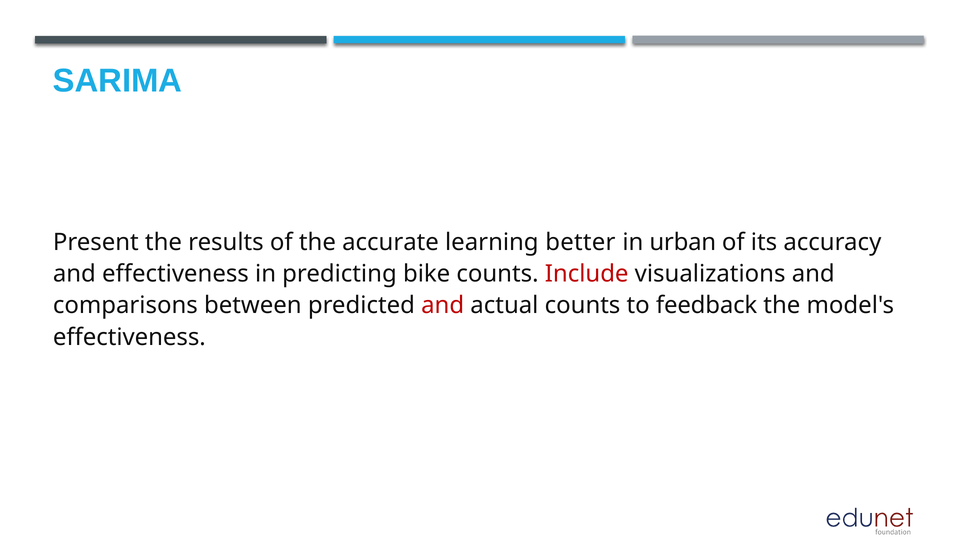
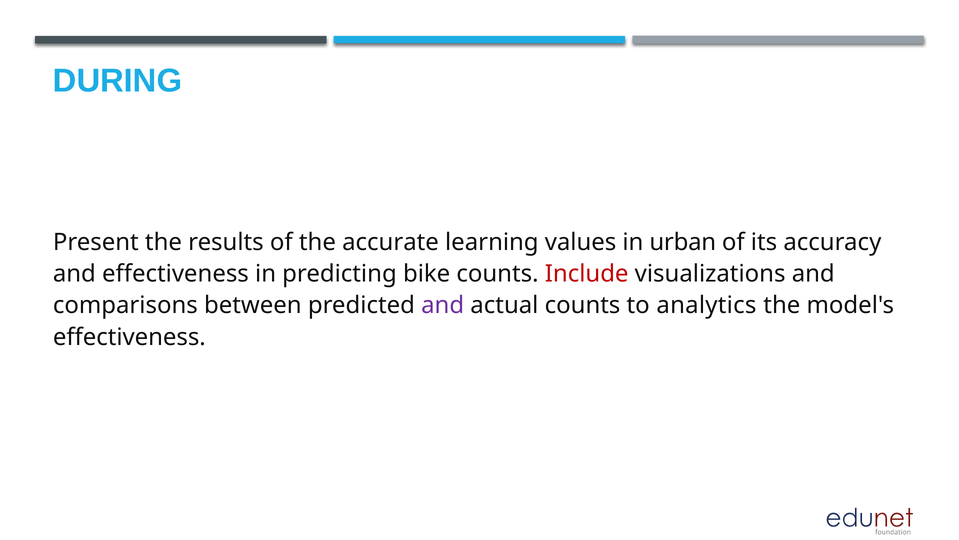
SARIMA: SARIMA -> DURING (118, 81)
better: better -> values (581, 242)
and colour: red -> purple (443, 305)
feedback: feedback -> analytics (706, 305)
